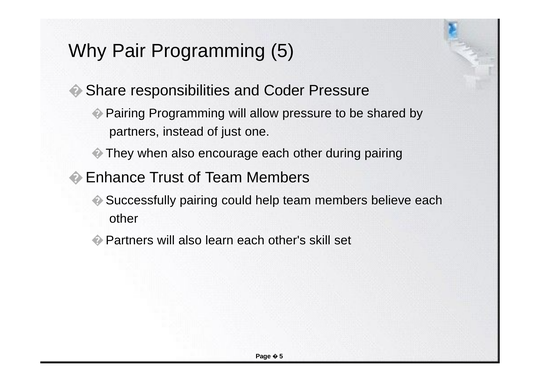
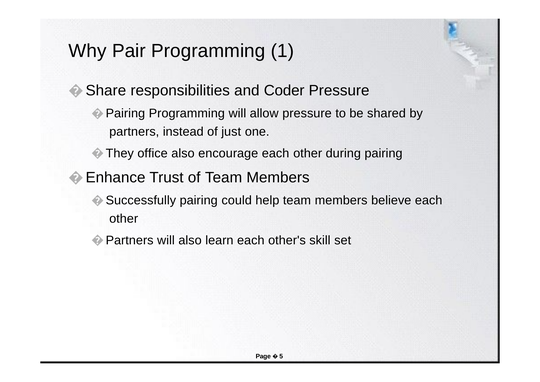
Programming 5: 5 -> 1 (283, 51)
when: when -> office (153, 153)
